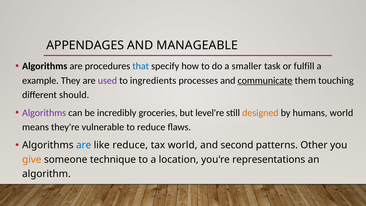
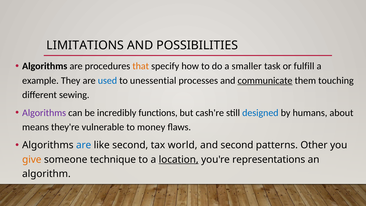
APPENDAGES: APPENDAGES -> LIMITATIONS (85, 45)
MANAGEABLE: MANAGEABLE -> POSSIBILITIES (197, 45)
that colour: blue -> orange (141, 66)
used colour: purple -> blue (107, 80)
ingredients: ingredients -> unessential (153, 80)
should: should -> sewing (74, 95)
groceries: groceries -> functions (158, 113)
level're: level're -> cash're (210, 113)
designed colour: orange -> blue (260, 113)
humans world: world -> about (341, 113)
to reduce: reduce -> money (151, 127)
like reduce: reduce -> second (130, 145)
location underline: none -> present (179, 159)
